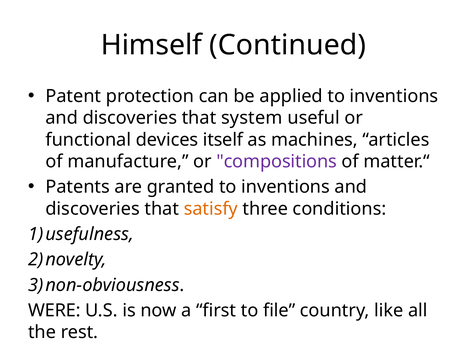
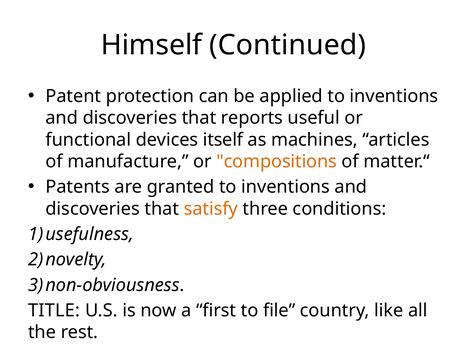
system: system -> reports (252, 118)
compositions colour: purple -> orange (277, 162)
WERE: WERE -> TITLE (54, 311)
